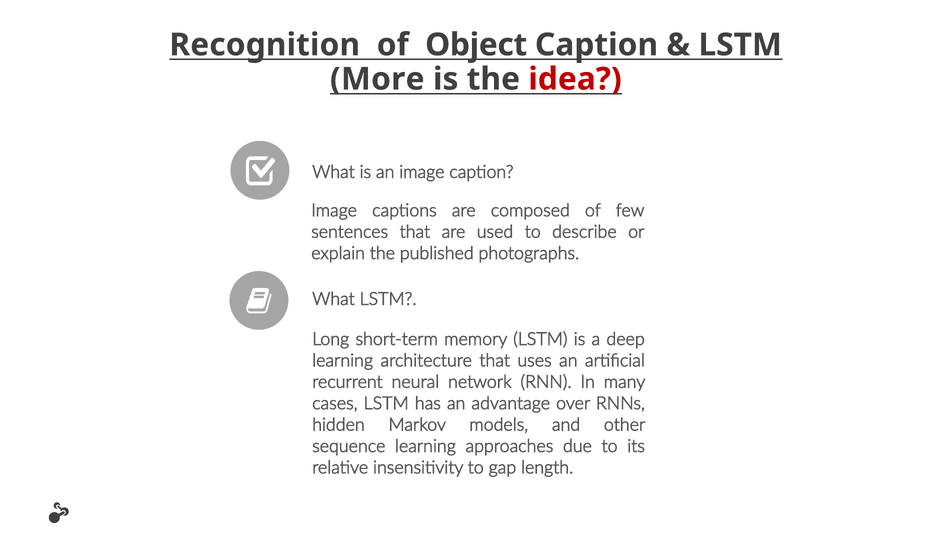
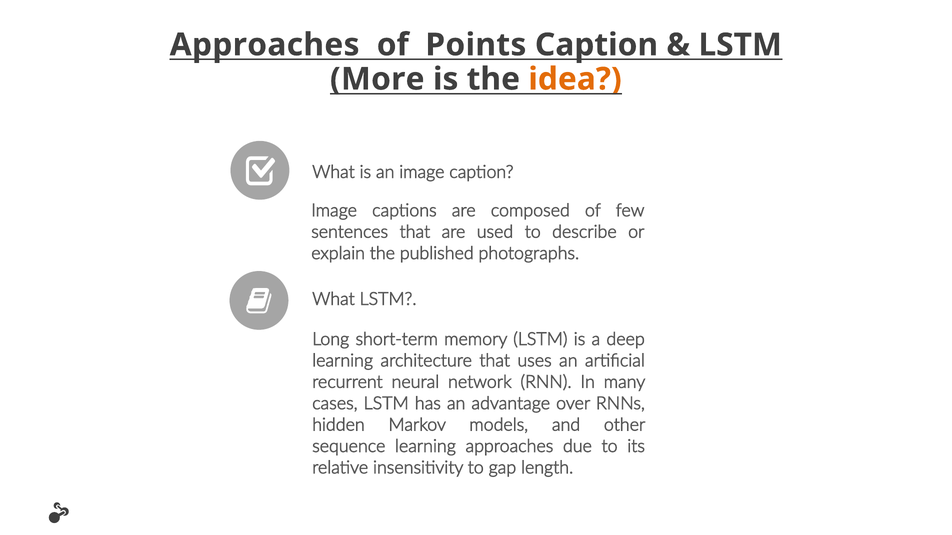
Recognition: Recognition -> Approaches (265, 45)
Object: Object -> Points (476, 45)
idea colour: red -> orange (575, 79)
